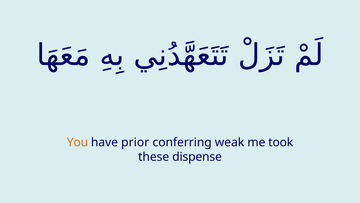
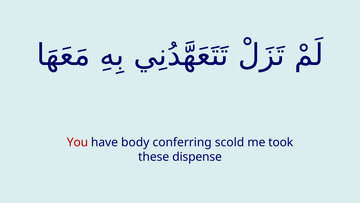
You colour: orange -> red (77, 142)
prior: prior -> body (135, 142)
weak: weak -> scold (230, 142)
